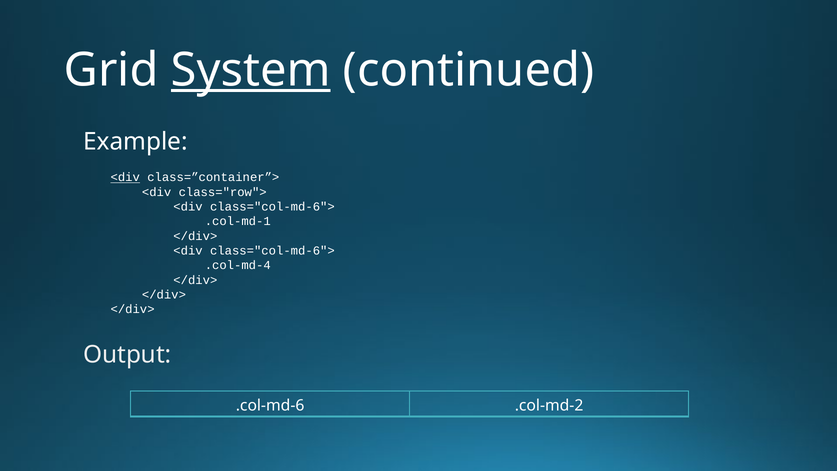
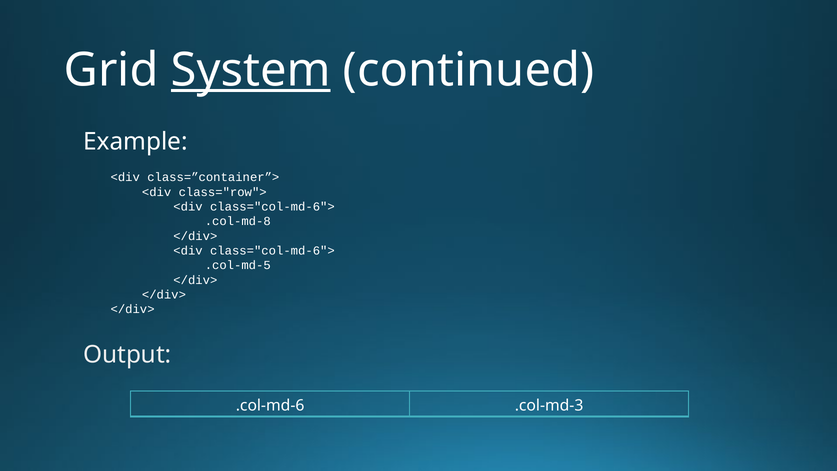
<div underline: present -> none (125, 177)
.col-md-1: .col-md-1 -> .col-md-8 (238, 221)
.col-md-4: .col-md-4 -> .col-md-5 (238, 265)
.col-md-2: .col-md-2 -> .col-md-3 (549, 406)
